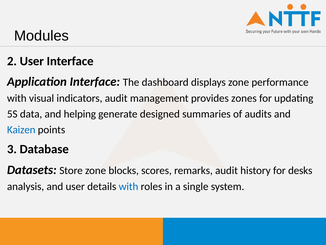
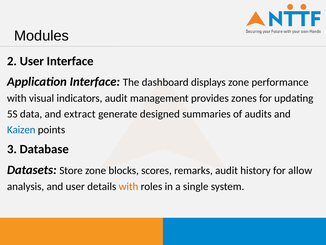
helping: helping -> extract (80, 114)
desks: desks -> allow (300, 170)
with colour: blue -> orange (129, 186)
